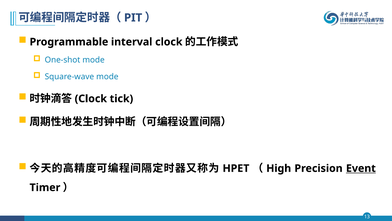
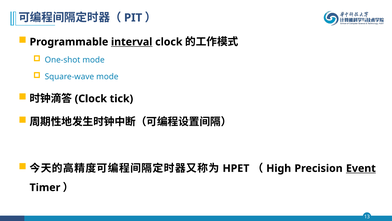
interval underline: none -> present (132, 42)
